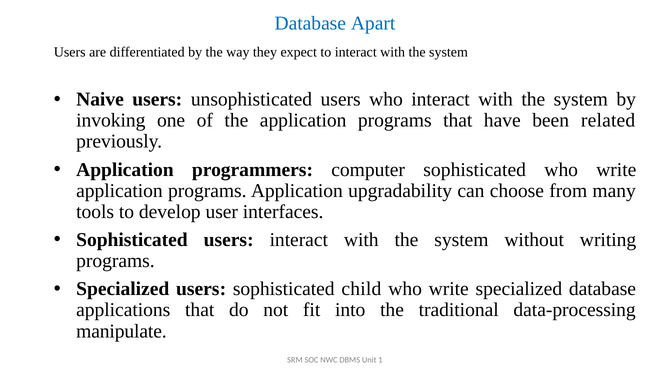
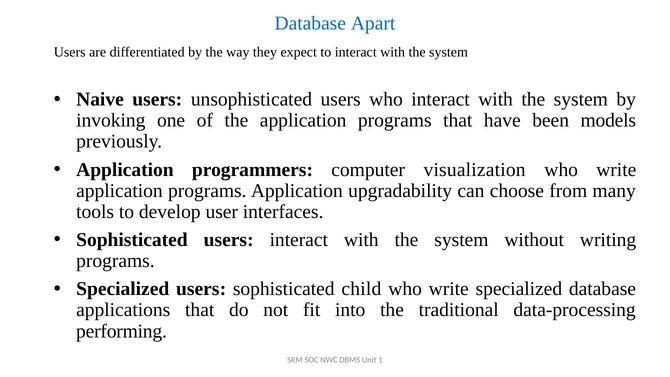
related: related -> models (608, 120)
computer sophisticated: sophisticated -> visualization (475, 170)
manipulate: manipulate -> performing (121, 331)
